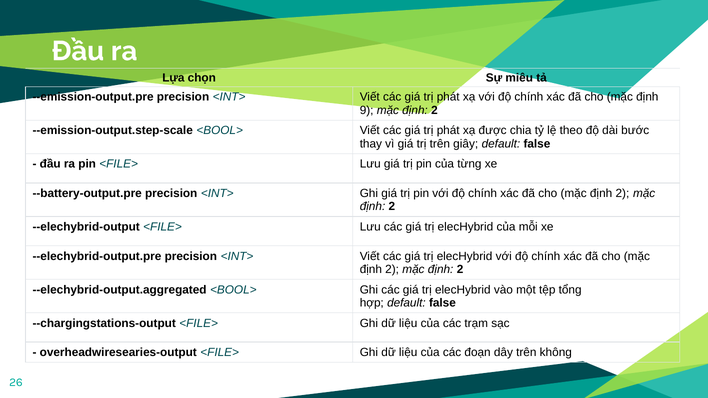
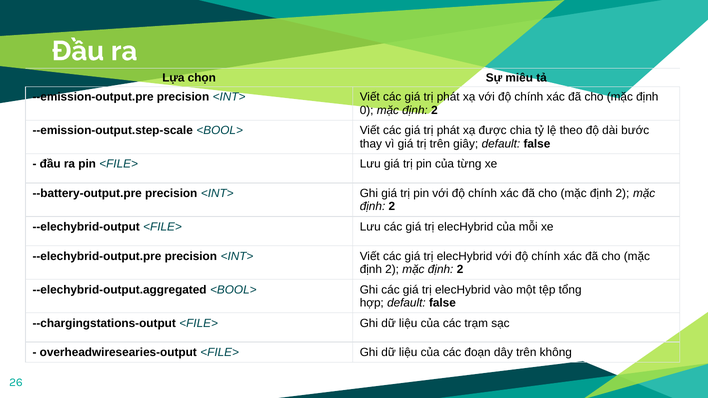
9: 9 -> 0 (367, 110)
